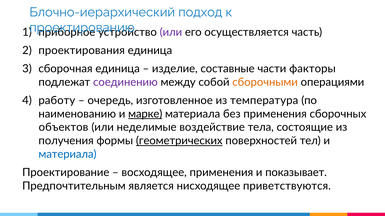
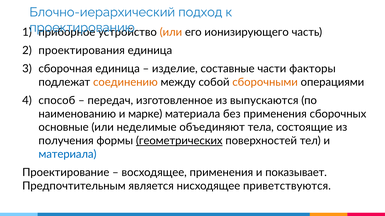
или colour: purple -> orange (171, 32)
осуществляется: осуществляется -> ионизирующего (247, 32)
соединению colour: purple -> orange (125, 82)
работу: работу -> способ (57, 101)
очередь: очередь -> передач (110, 101)
температура: температура -> выпускаются (264, 101)
марке underline: present -> none (145, 114)
объектов: объектов -> основные (64, 128)
воздействие: воздействие -> объединяют (212, 128)
